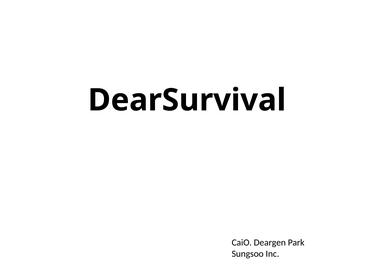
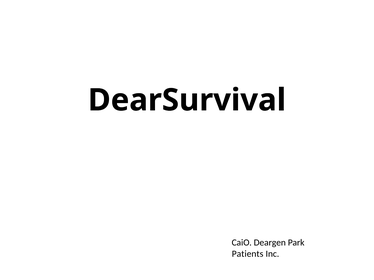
Sungsoo: Sungsoo -> Patients (248, 254)
